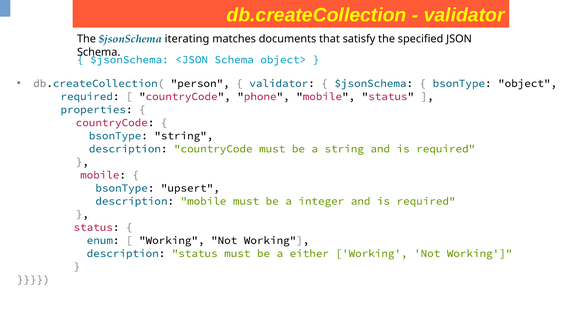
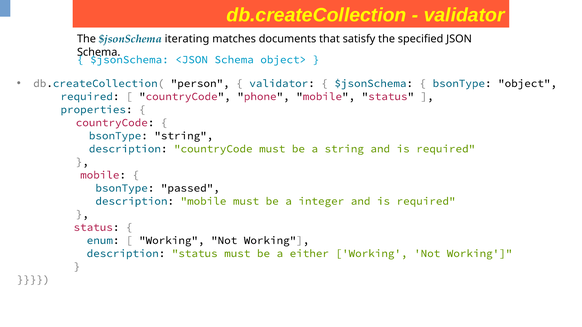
upsert: upsert -> passed (190, 188)
